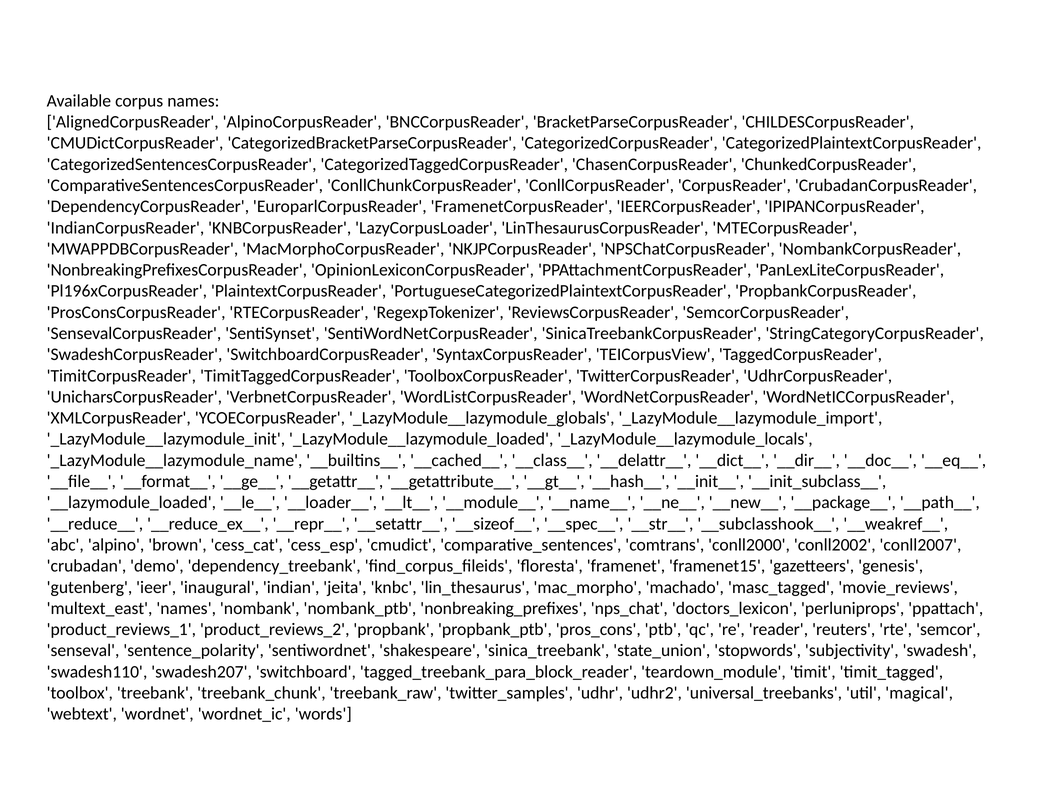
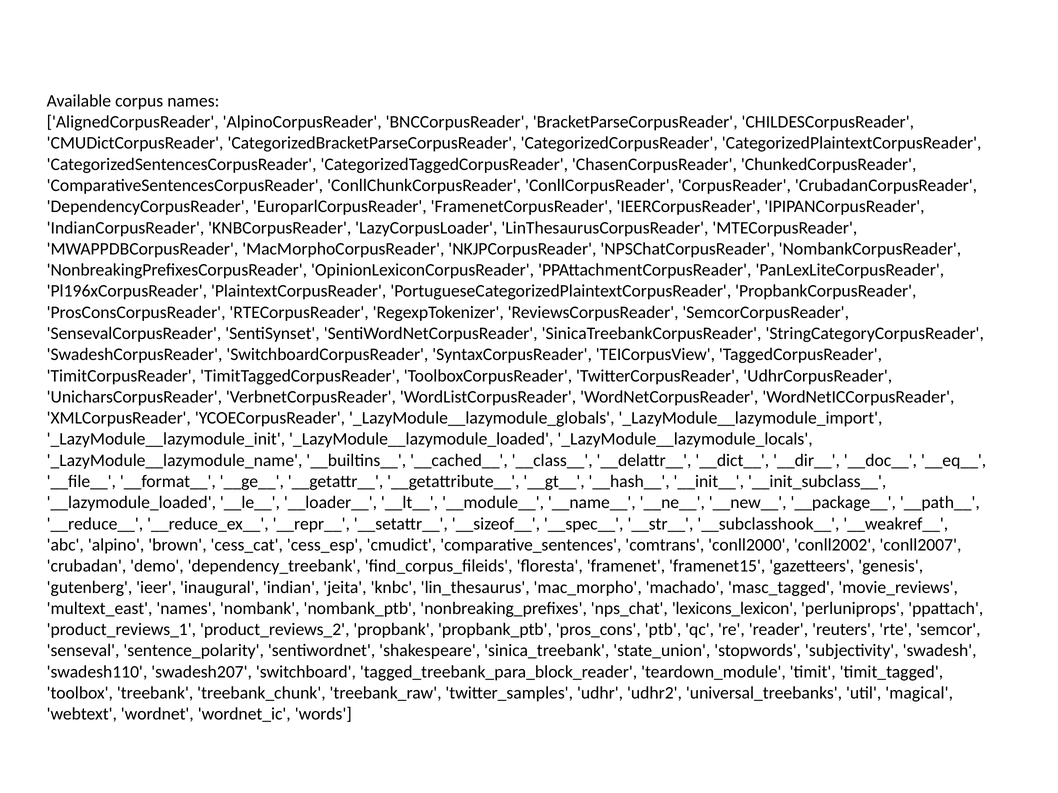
doctors_lexicon: doctors_lexicon -> lexicons_lexicon (735, 609)
